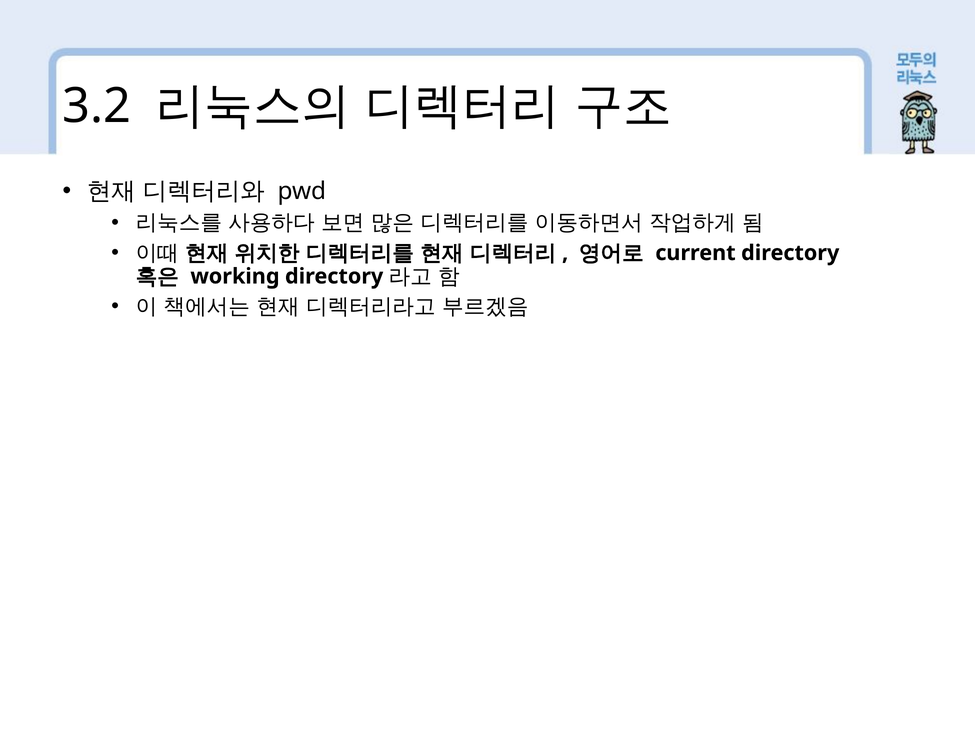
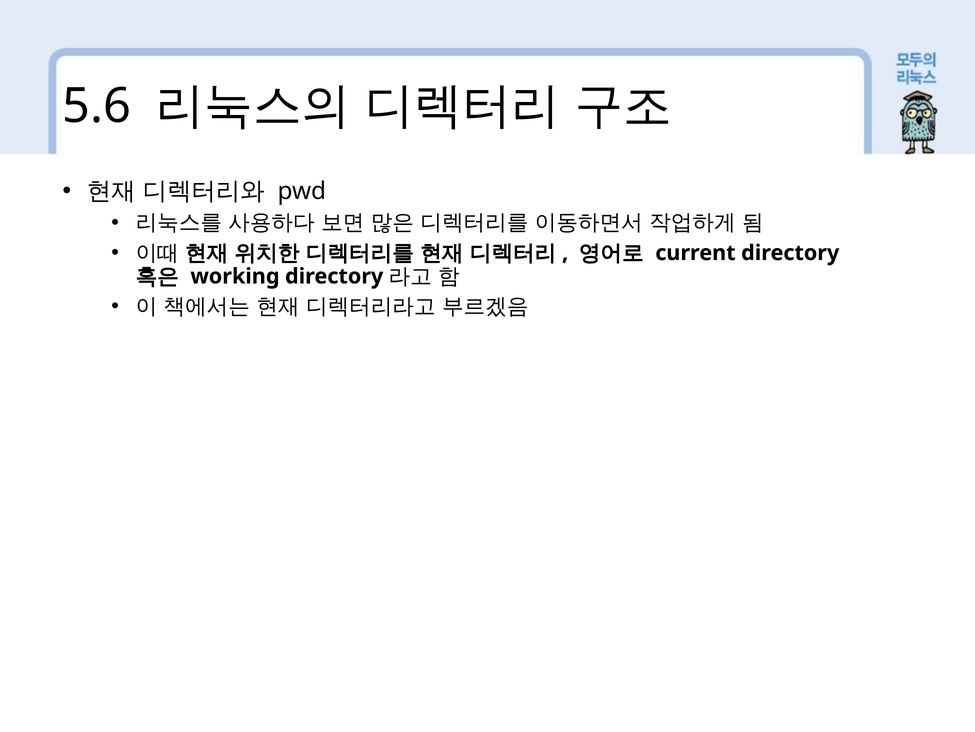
3.2: 3.2 -> 5.6 (97, 106)
